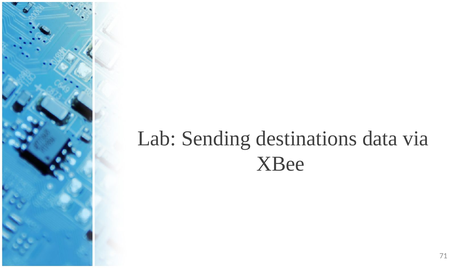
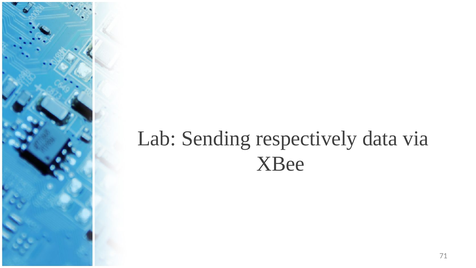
destinations: destinations -> respectively (307, 138)
